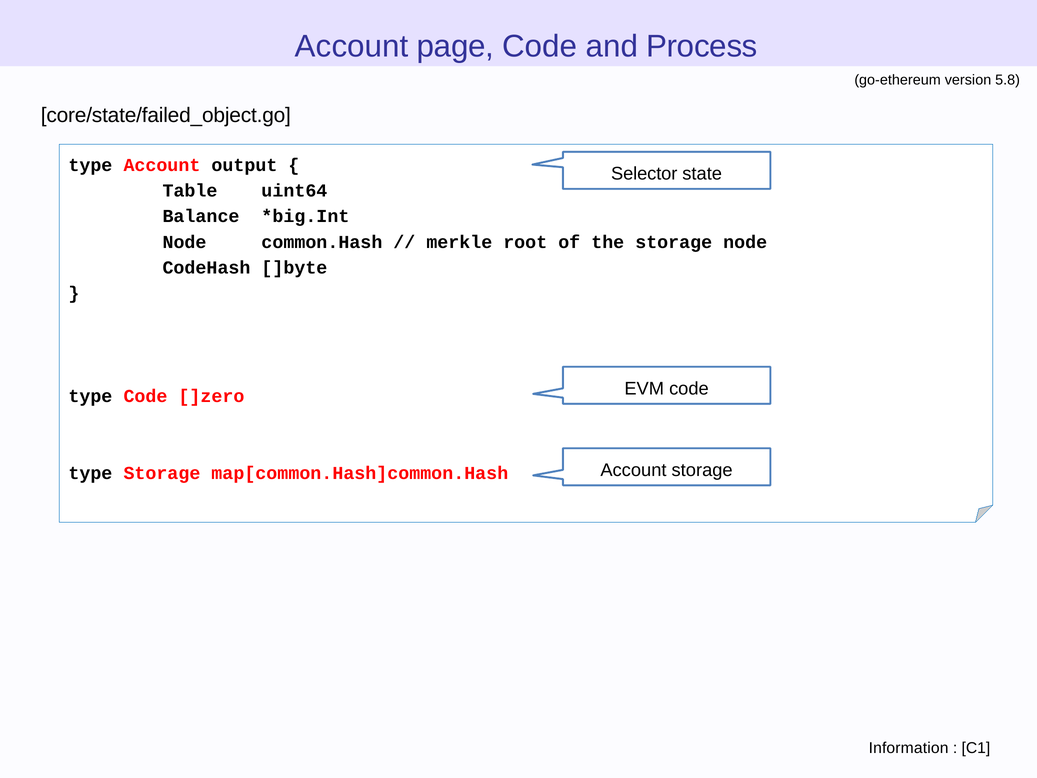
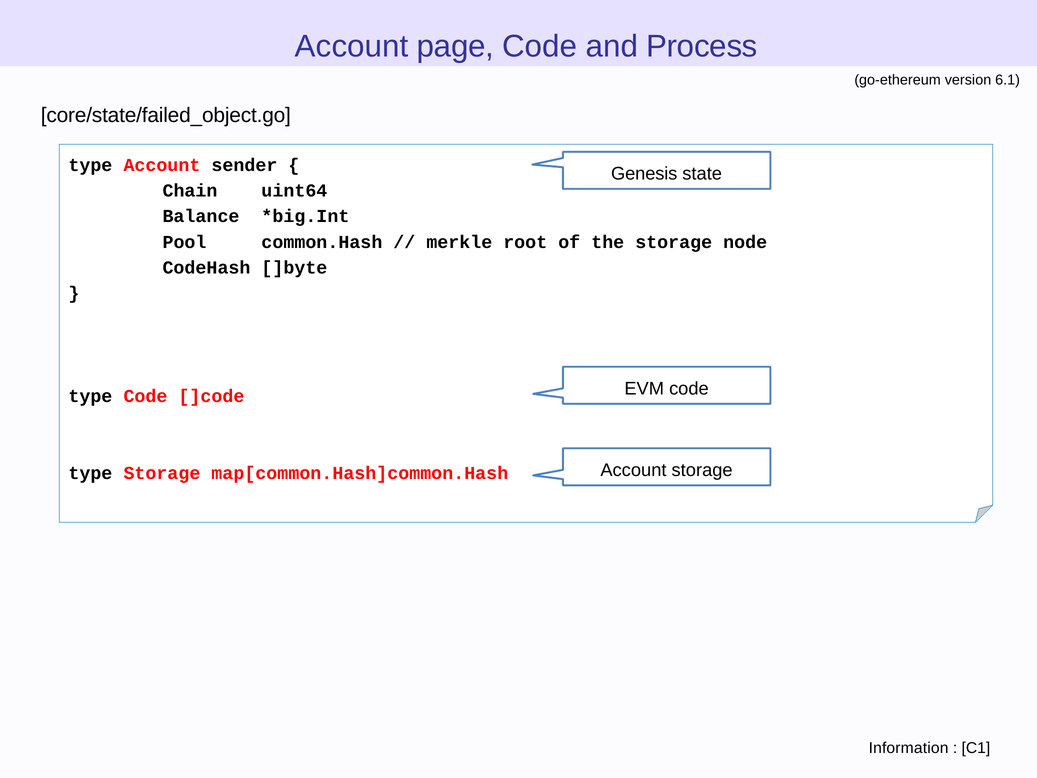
5.8: 5.8 -> 6.1 (1008, 80)
output: output -> sender (244, 165)
Selector: Selector -> Genesis (644, 173)
Table: Table -> Chain (190, 191)
Node: Node -> Pool (184, 242)
]zero: ]zero -> ]code (211, 396)
